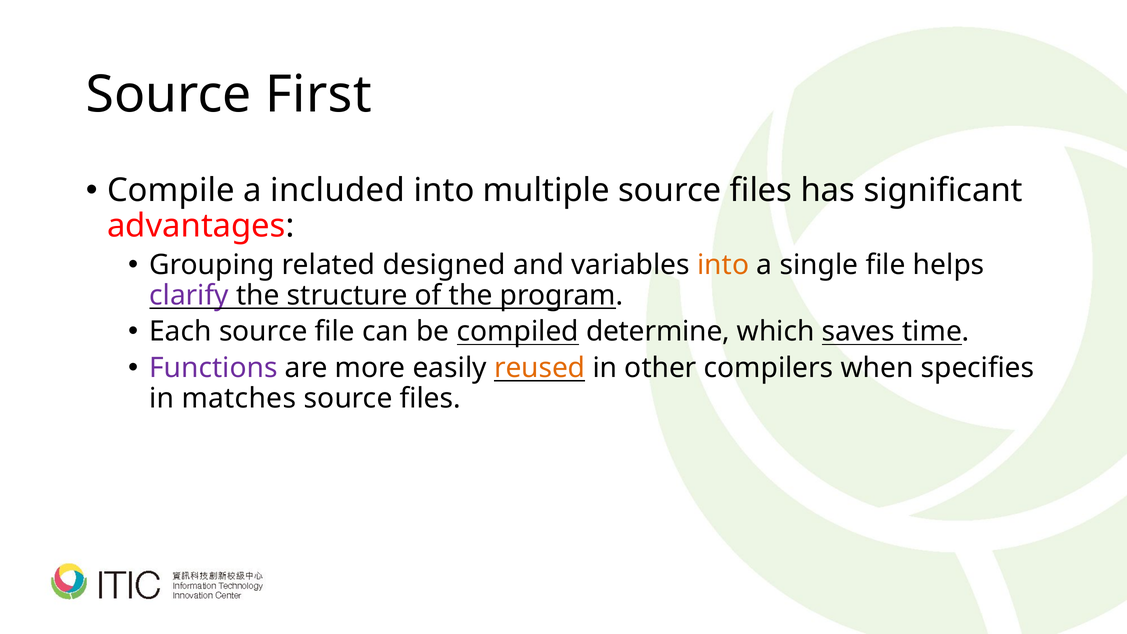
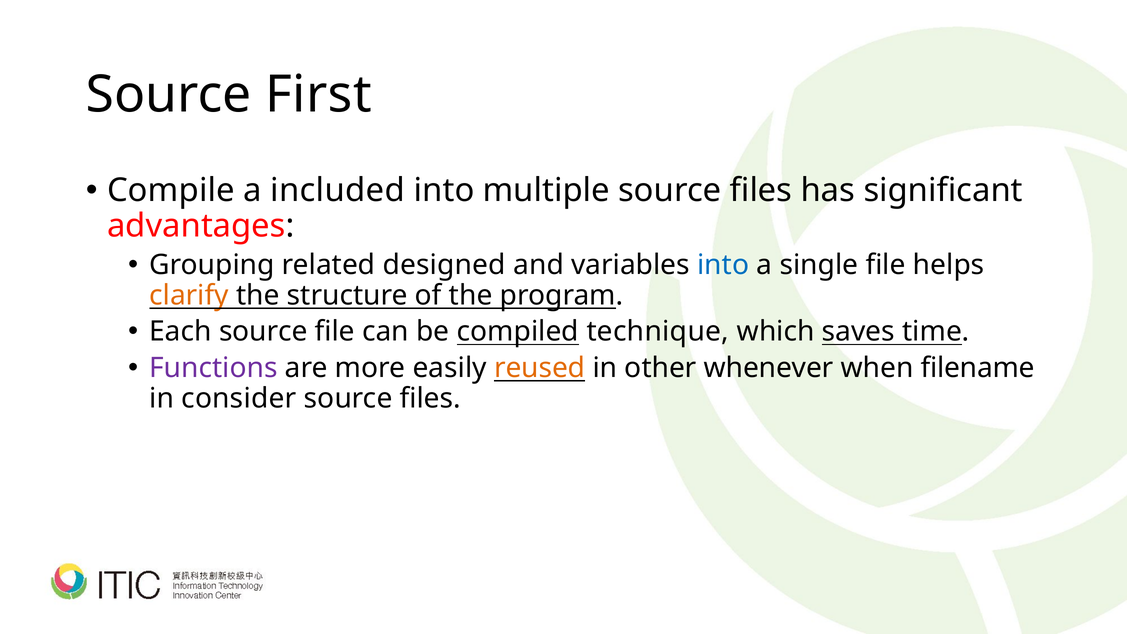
into colour: orange -> blue (723, 265)
clarify colour: purple -> orange (189, 295)
determine: determine -> technique (658, 332)
compilers: compilers -> whenever (769, 368)
specifies: specifies -> filename (978, 368)
matches: matches -> consider (239, 398)
